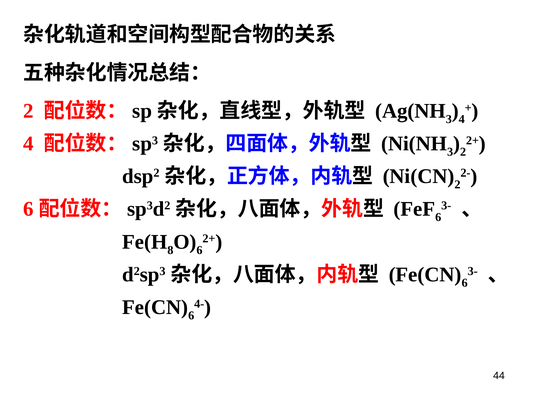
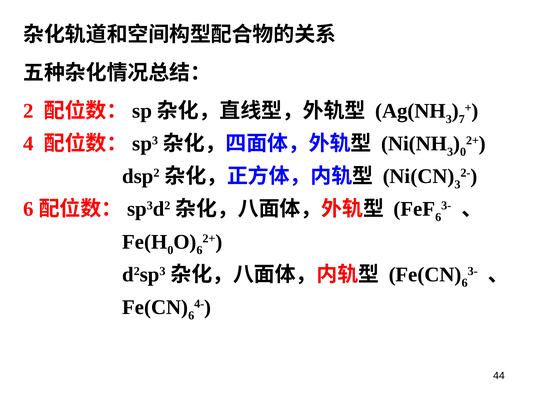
4: 4 -> 7 (462, 119)
2: 2 -> 0 (463, 152)
2: 2 -> 3 (457, 185)
8: 8 -> 0 (170, 251)
